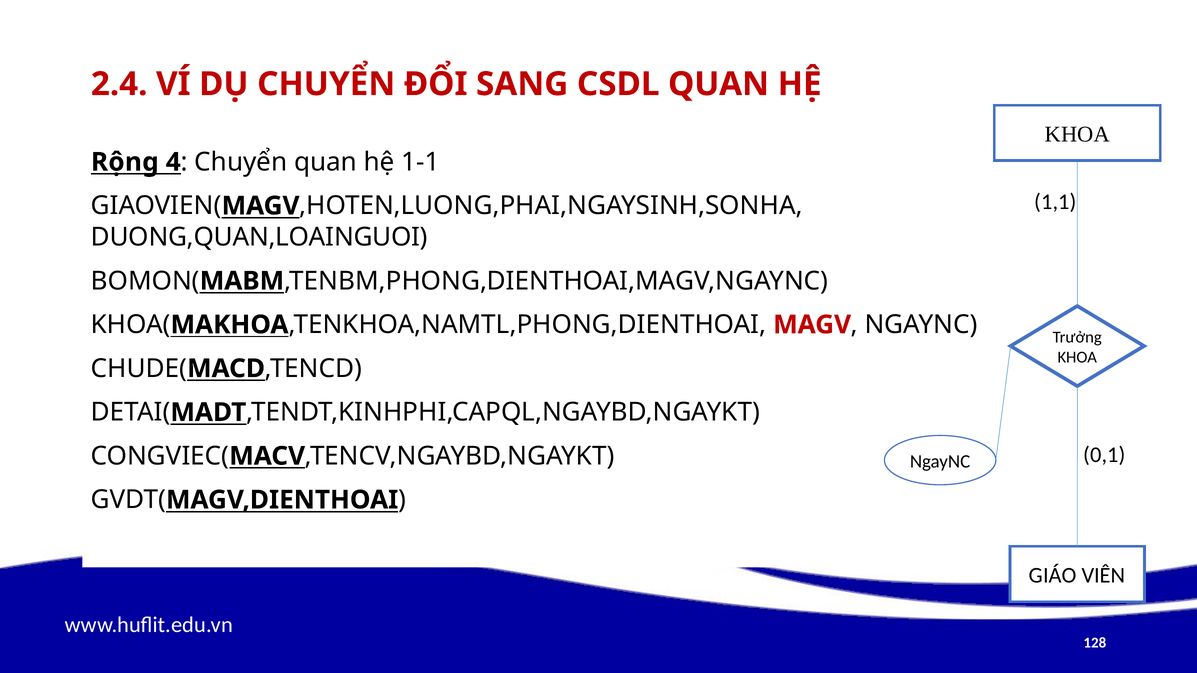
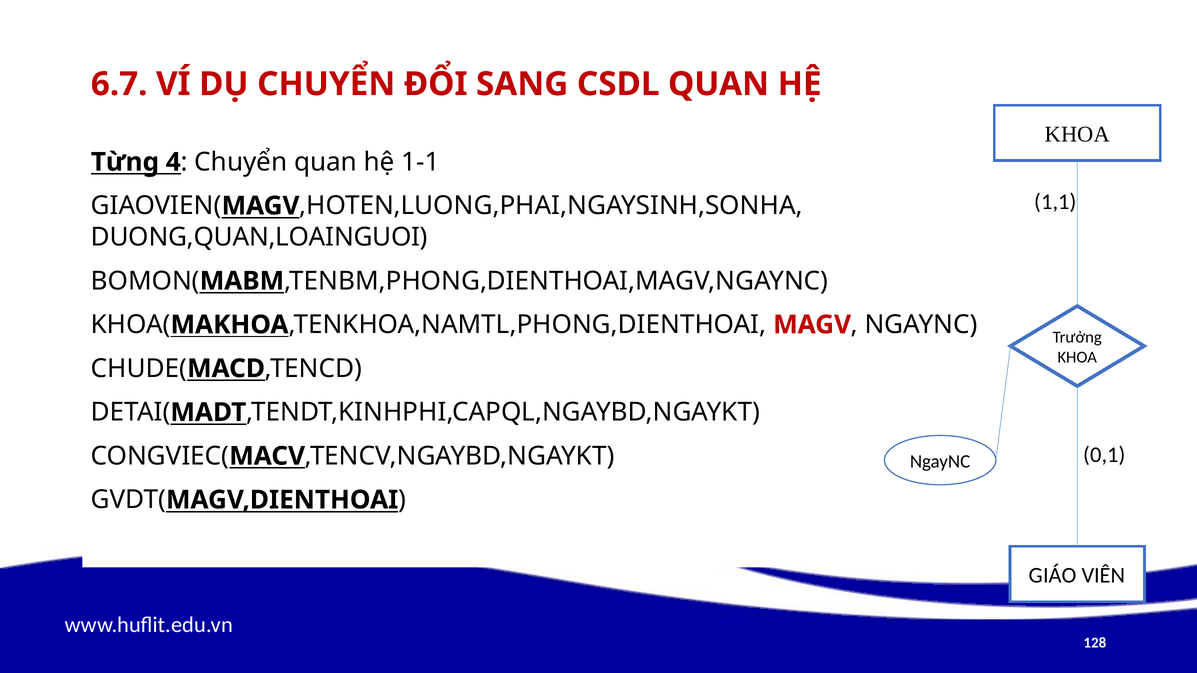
2.4: 2.4 -> 6.7 (119, 84)
Rộng: Rộng -> Từng (125, 162)
